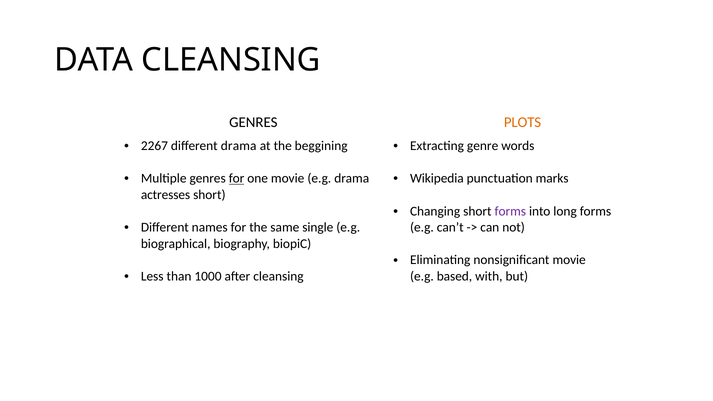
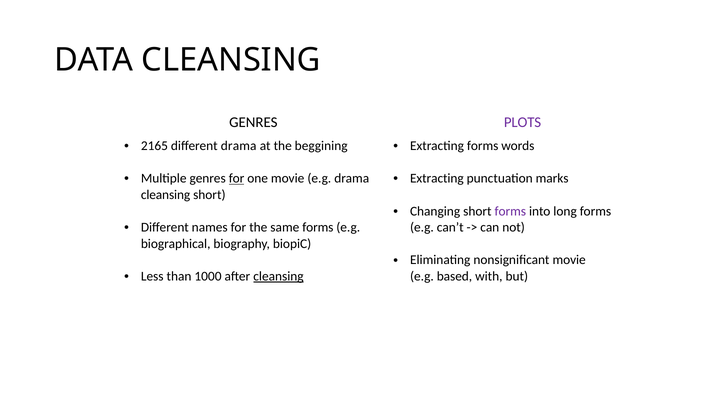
PLOTS colour: orange -> purple (523, 122)
2267: 2267 -> 2165 (154, 146)
Extracting genre: genre -> forms (483, 146)
Wikipedia: Wikipedia -> Extracting (437, 179)
actresses: actresses -> cleansing (166, 195)
same single: single -> forms (318, 227)
cleansing underline: none -> present (278, 276)
